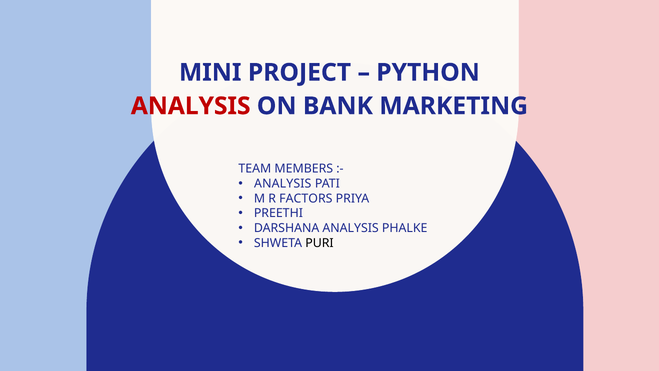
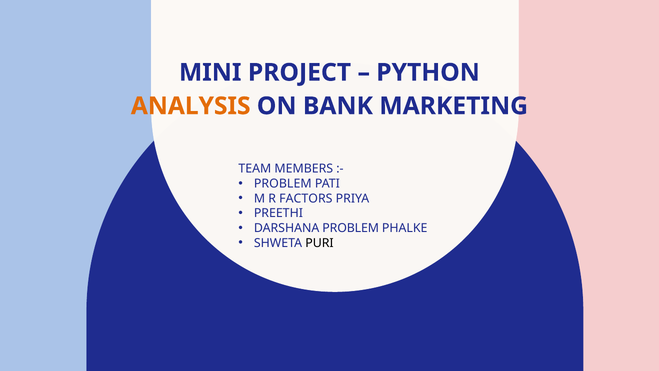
ANALYSIS colour: red -> orange (191, 106)
ANALYSIS: ANALYSIS -> PROBLEM (283, 184)
DARSHANA ANALYSIS: ANALYSIS -> PROBLEM (351, 228)
